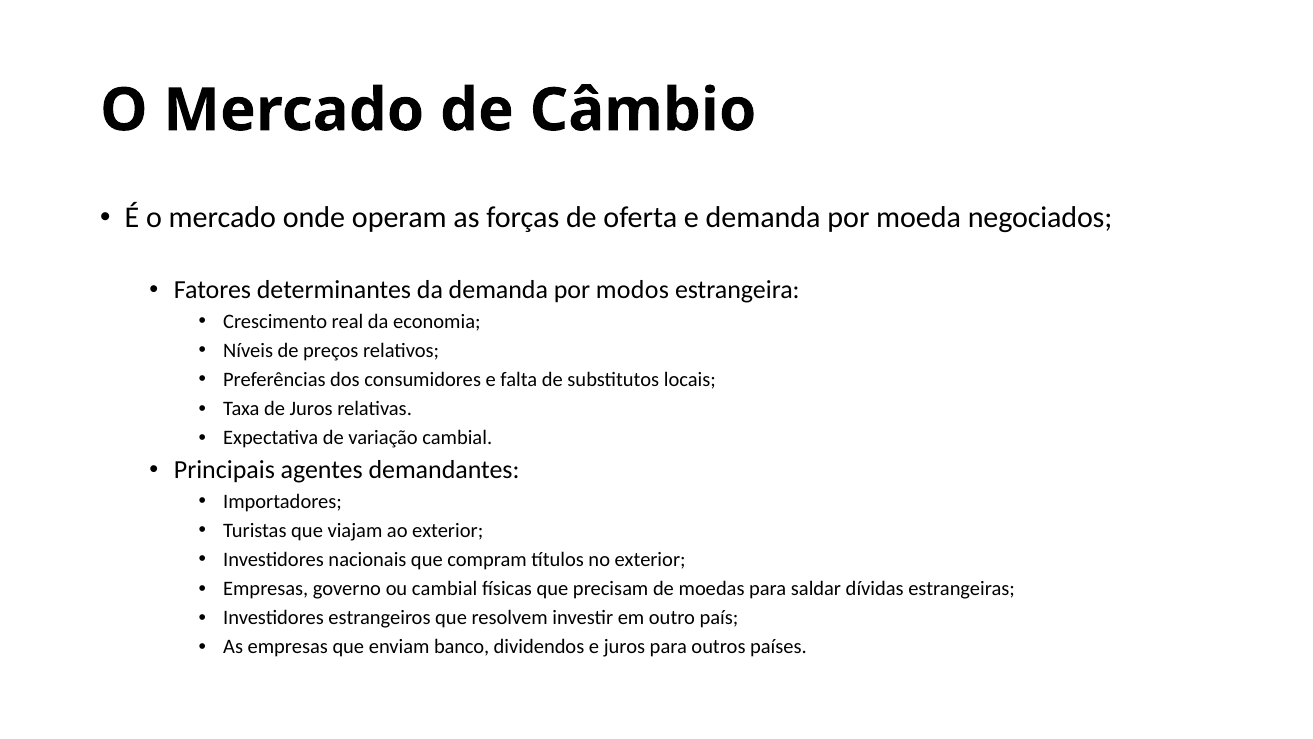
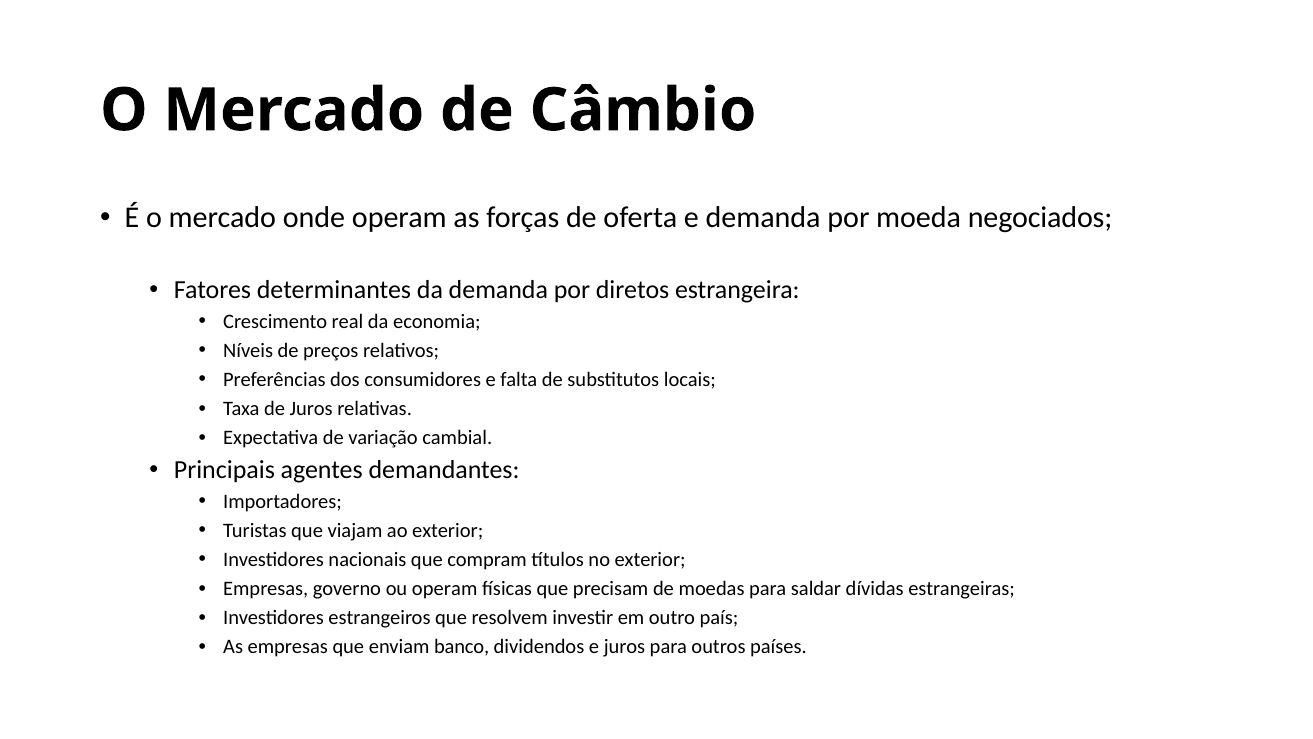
modos: modos -> diretos (633, 290)
ou cambial: cambial -> operam (445, 588)
